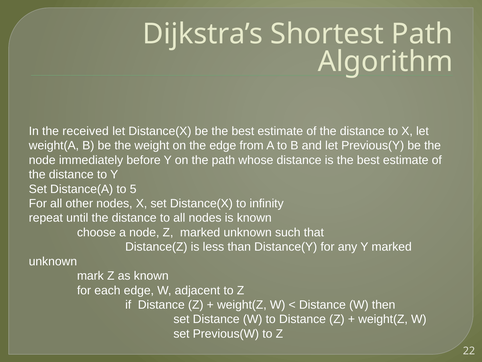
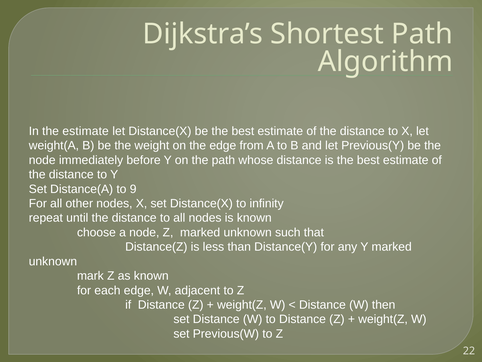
the received: received -> estimate (86, 131)
5: 5 -> 9 (133, 189)
